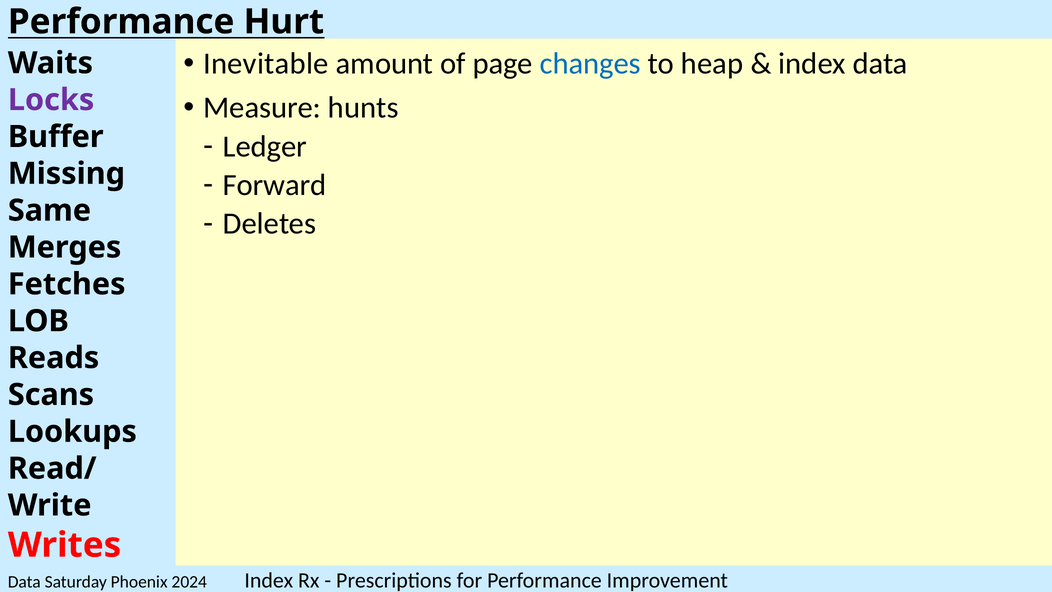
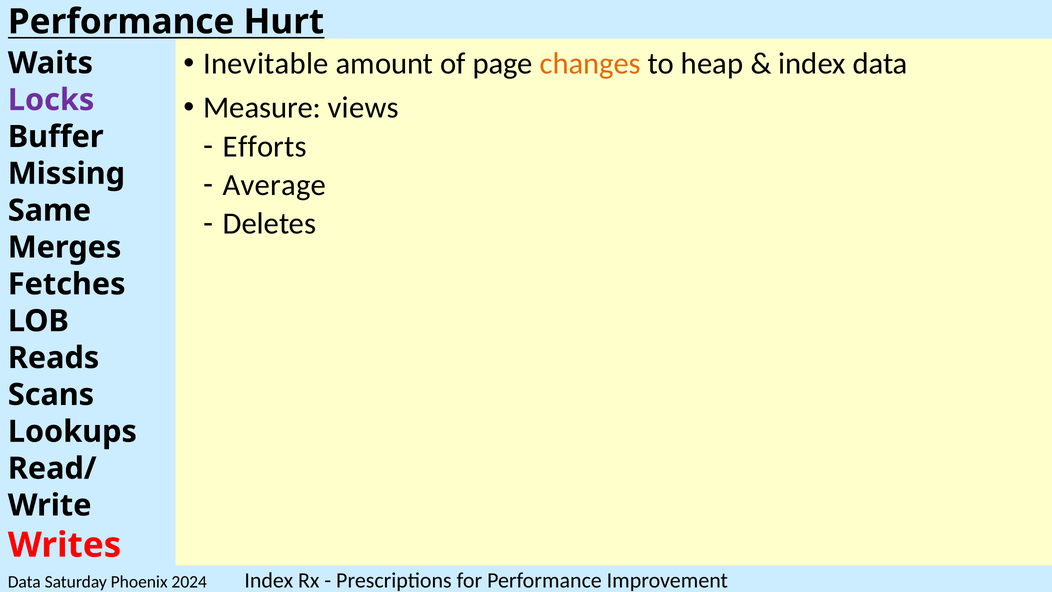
changes colour: blue -> orange (590, 64)
hunts: hunts -> views (363, 108)
Ledger: Ledger -> Efforts (265, 146)
Forward: Forward -> Average (274, 185)
